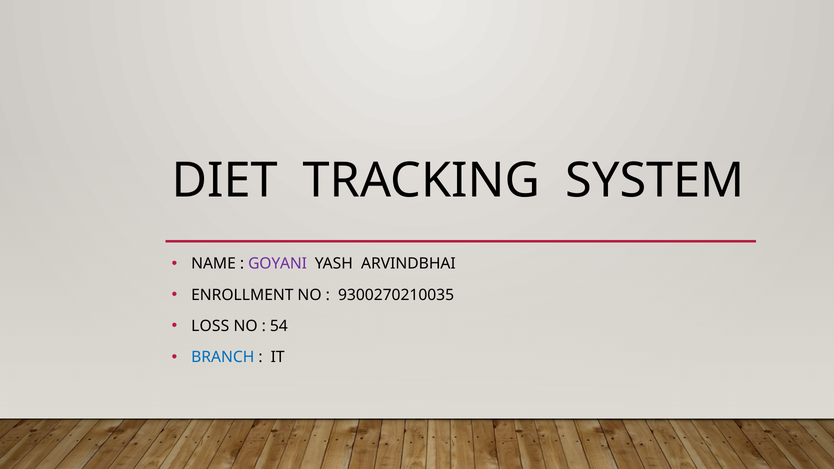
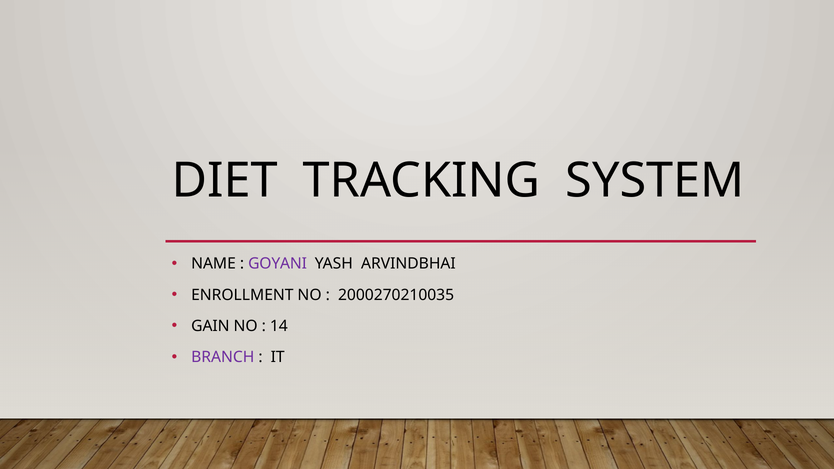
9300270210035: 9300270210035 -> 2000270210035 (396, 295)
LOSS: LOSS -> GAIN (210, 326)
54: 54 -> 14 (279, 326)
BRANCH colour: blue -> purple (223, 357)
